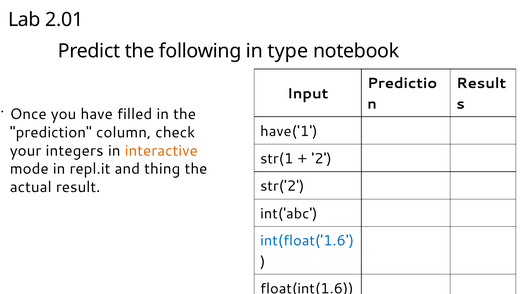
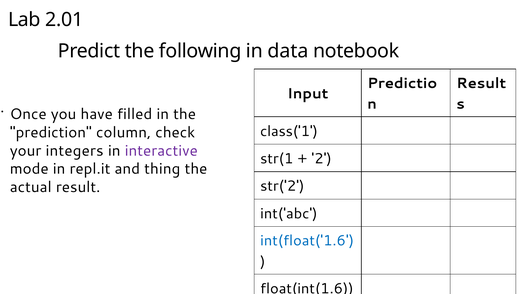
type: type -> data (288, 51)
have('1: have('1 -> class('1 (289, 131)
interactive colour: orange -> purple (161, 150)
